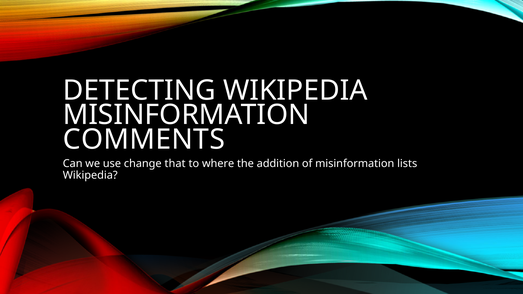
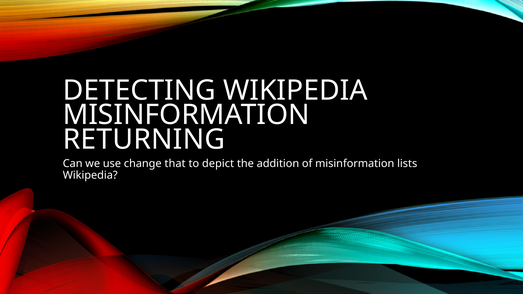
COMMENTS: COMMENTS -> RETURNING (144, 139)
where: where -> depict (218, 164)
